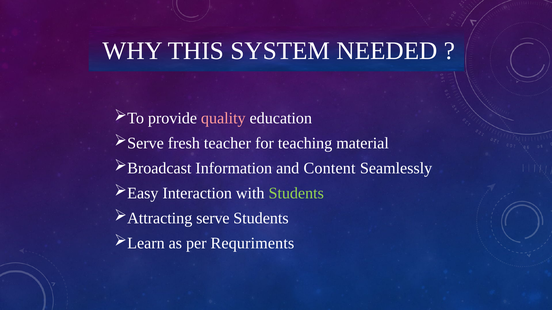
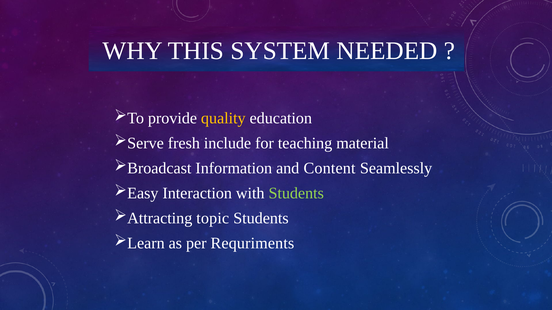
quality colour: pink -> yellow (223, 118)
teacher: teacher -> include (227, 144)
serve: serve -> topic (213, 219)
